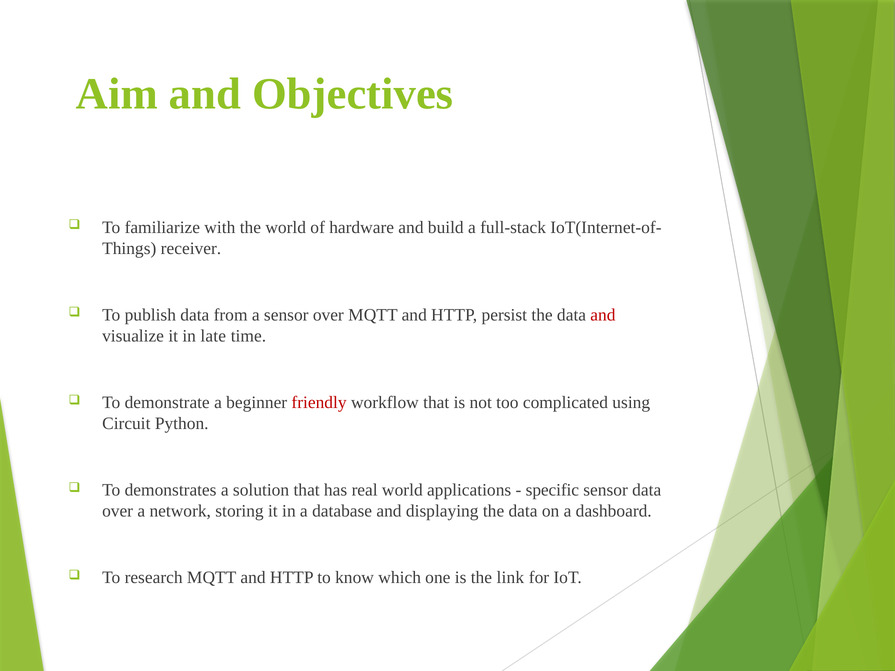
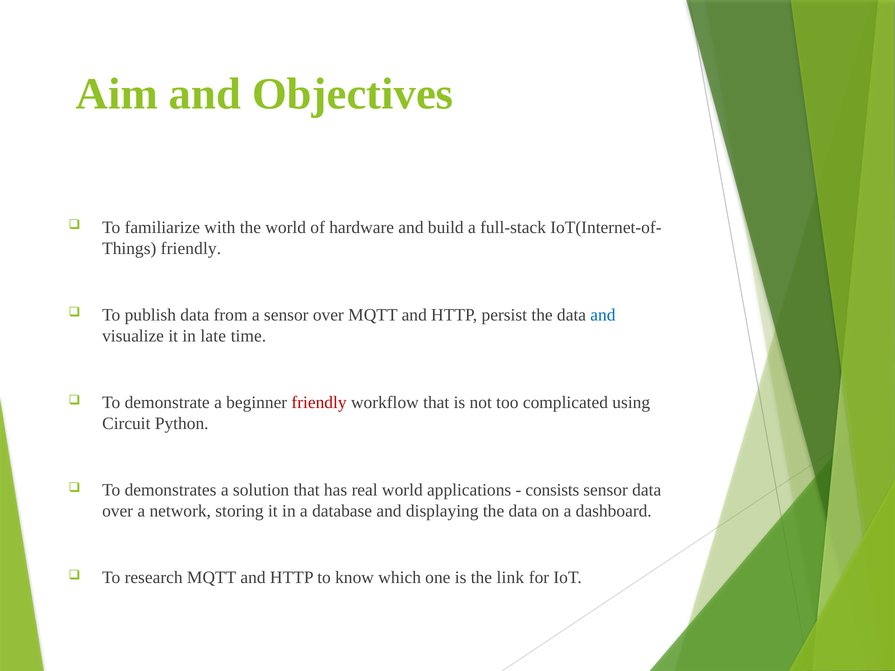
receiver: receiver -> friendly (191, 249)
and colour: red -> blue (603, 315)
specific: specific -> consists (552, 490)
